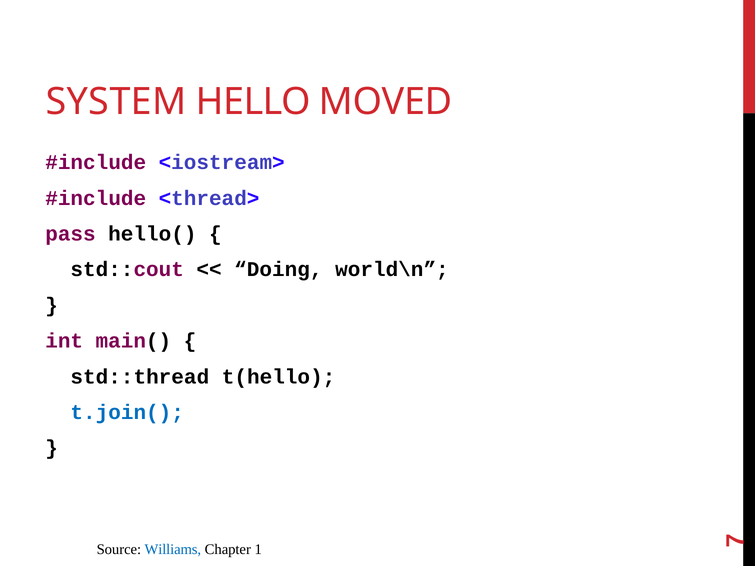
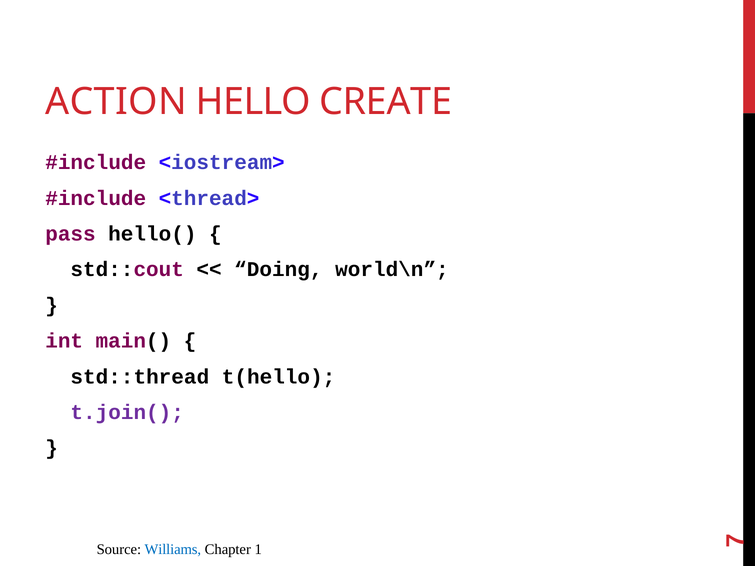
SYSTEM: SYSTEM -> ACTION (116, 102)
MOVED: MOVED -> CREATE (386, 102)
t.join( colour: blue -> purple (127, 412)
